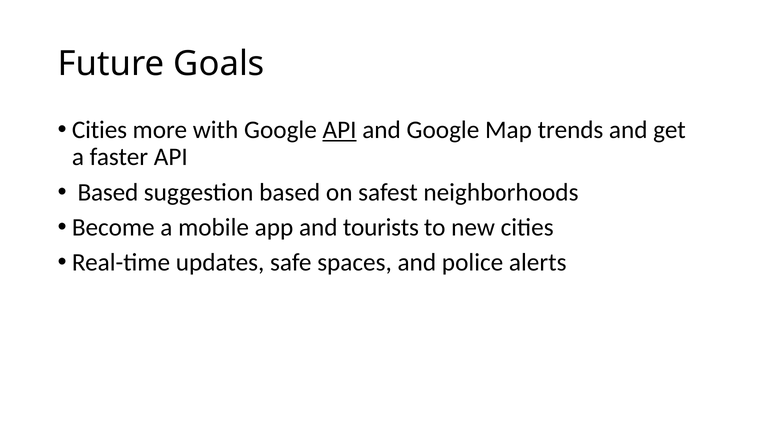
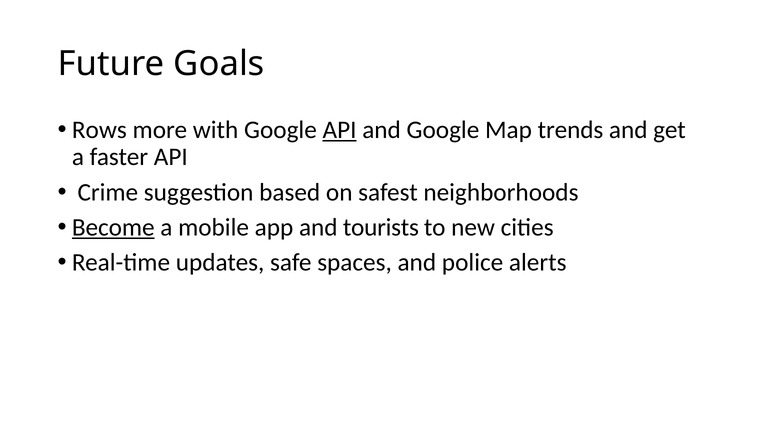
Cities: Cities -> Rows (99, 130)
Based: Based -> Crime (108, 192)
Become underline: none -> present (113, 227)
